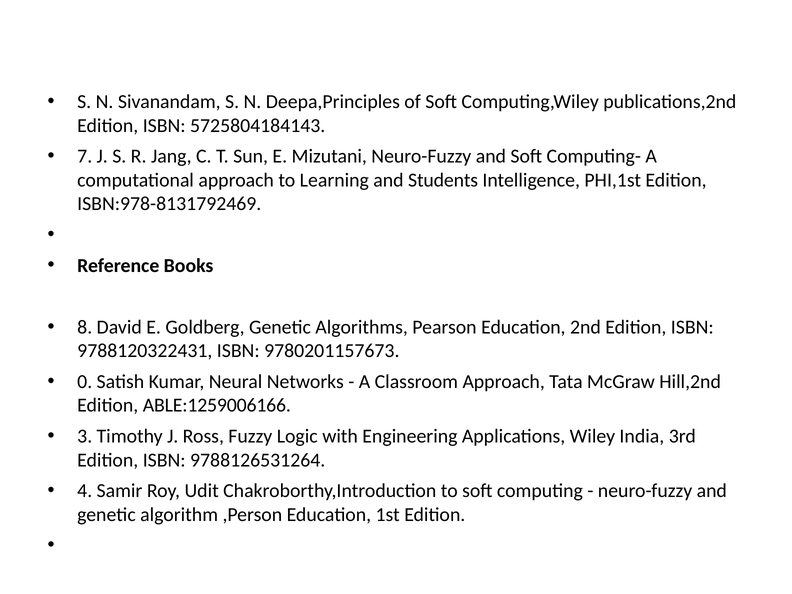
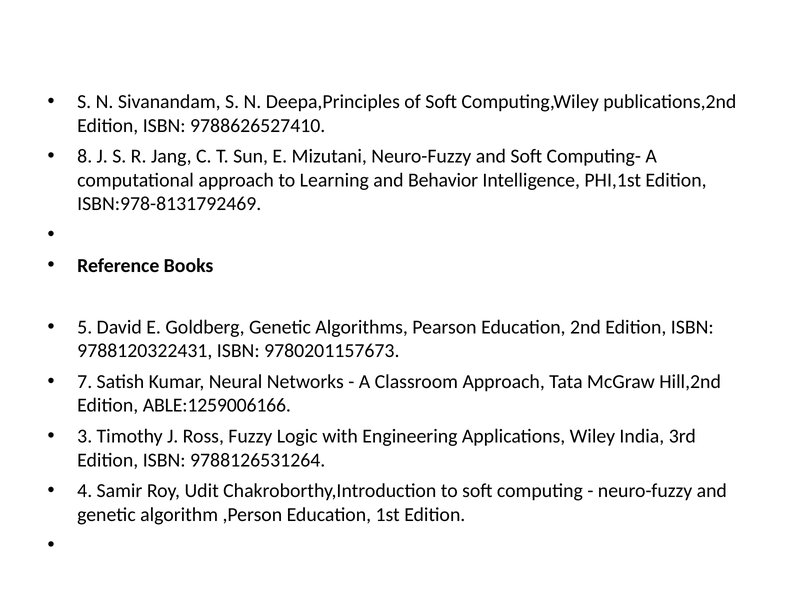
5725804184143: 5725804184143 -> 9788626527410 (258, 126)
7: 7 -> 8 (85, 156)
Students: Students -> Behavior (443, 180)
8: 8 -> 5 (85, 327)
0: 0 -> 7 (85, 382)
